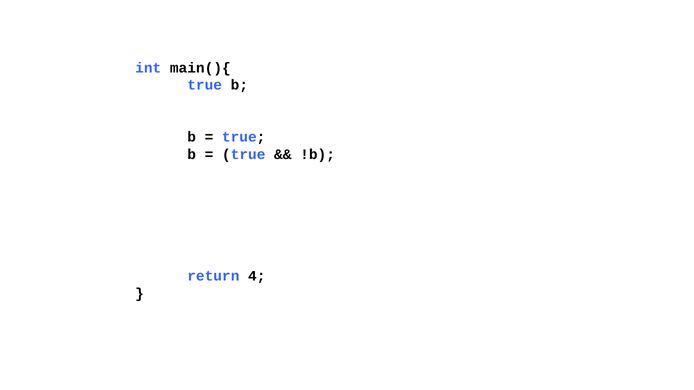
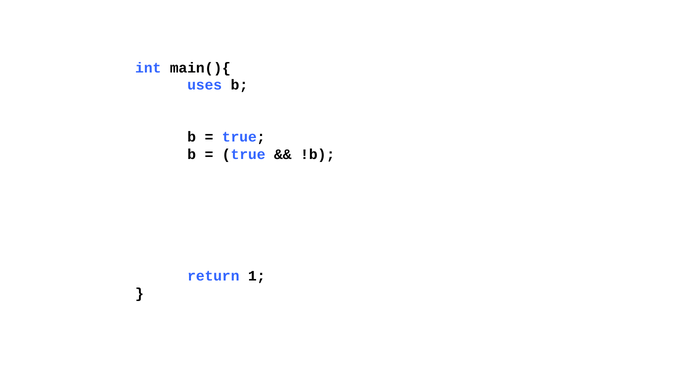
true: true -> uses (205, 85)
4: 4 -> 1 (257, 276)
